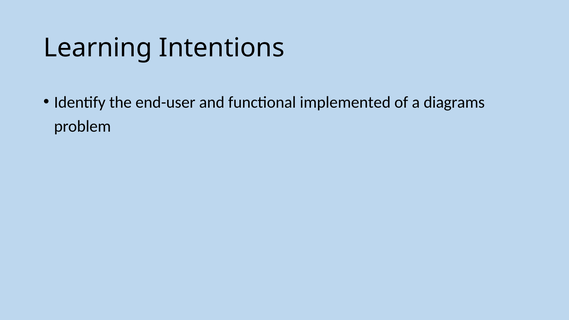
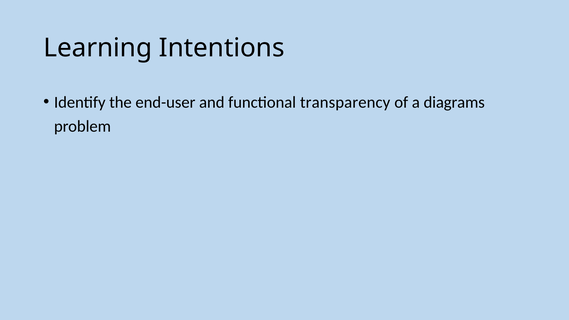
implemented: implemented -> transparency (345, 102)
